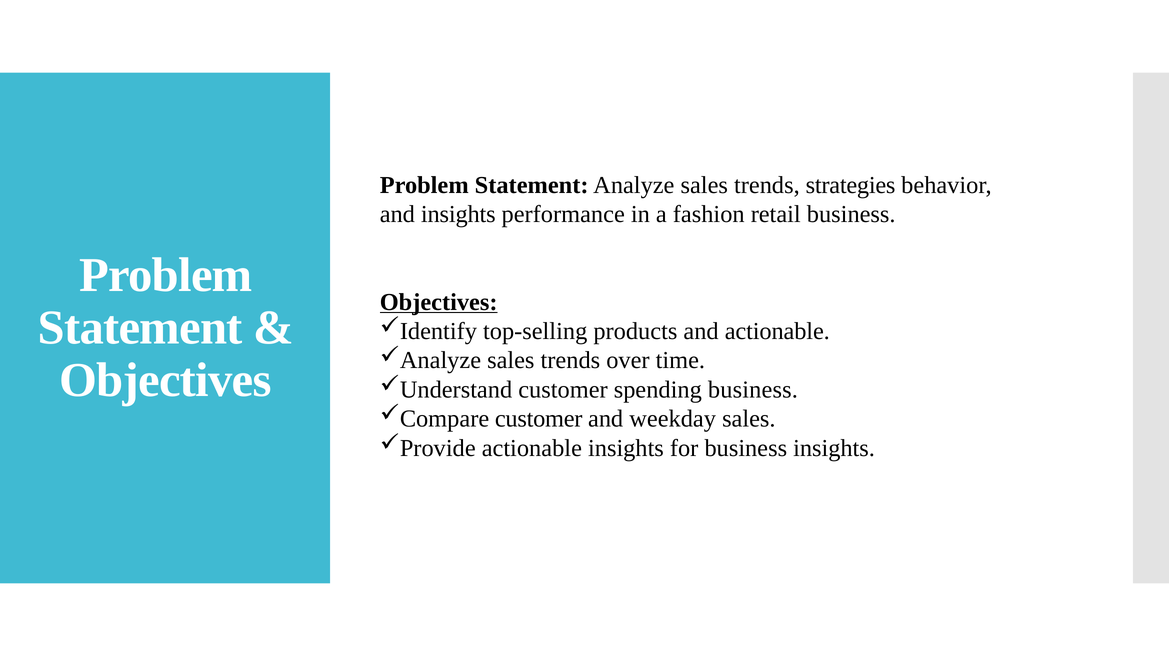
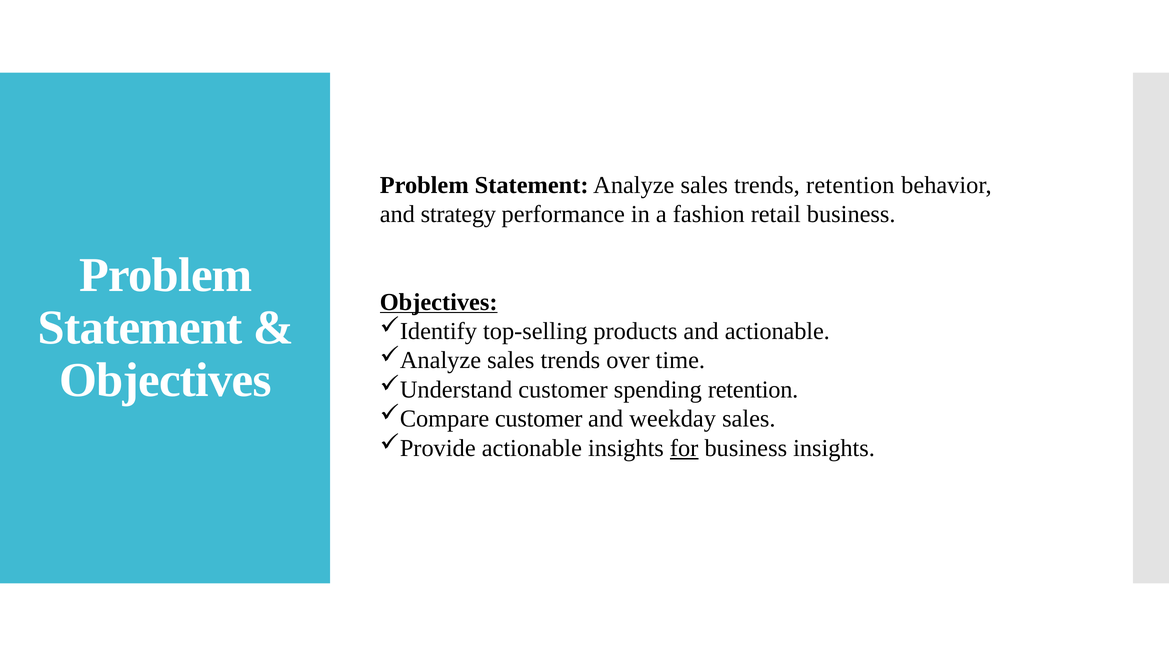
trends strategies: strategies -> retention (850, 185)
and insights: insights -> strategy (458, 215)
spending business: business -> retention (753, 390)
for underline: none -> present (684, 448)
